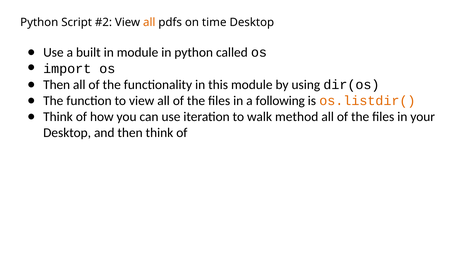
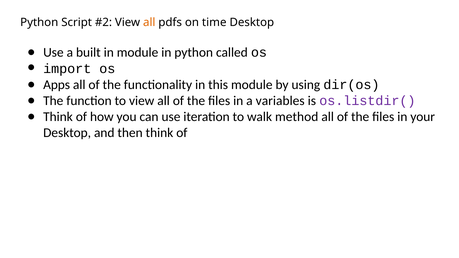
Then: Then -> Apps (57, 85)
following: following -> variables (280, 101)
os.listdir( colour: orange -> purple (367, 101)
